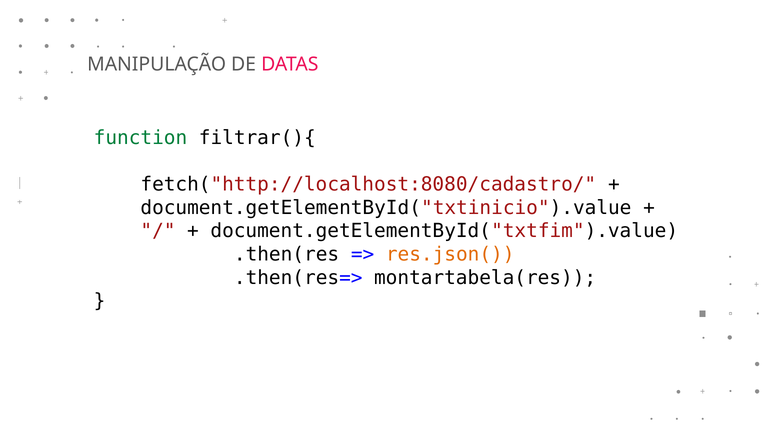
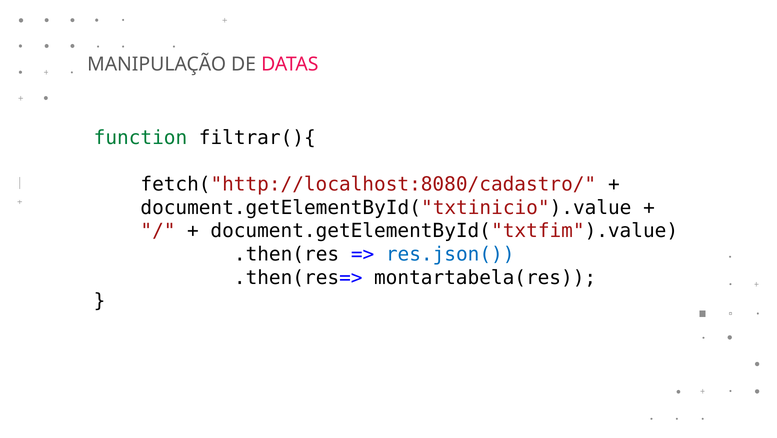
res.json( colour: orange -> blue (450, 254)
